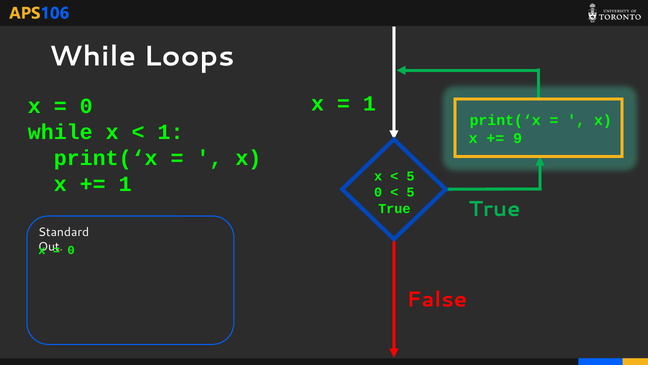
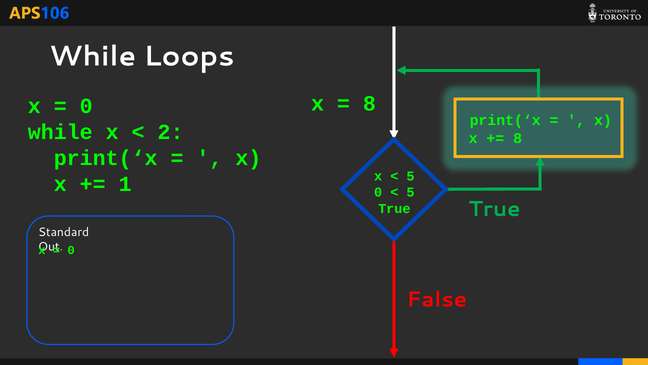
1: 1 -> 8 (369, 103)
1: 1 -> 2 (171, 132)
9: 9 -> 8 (518, 138)
